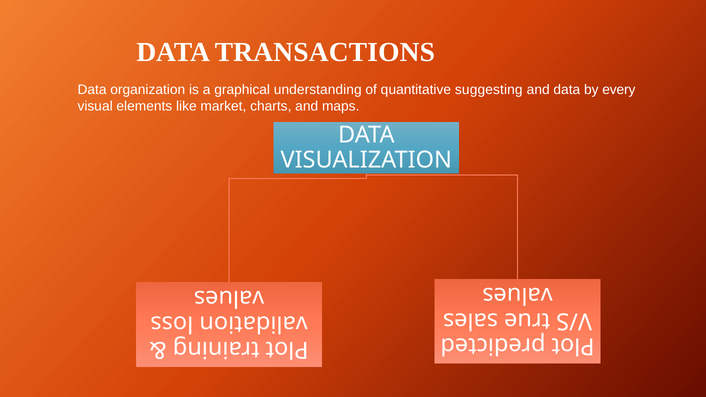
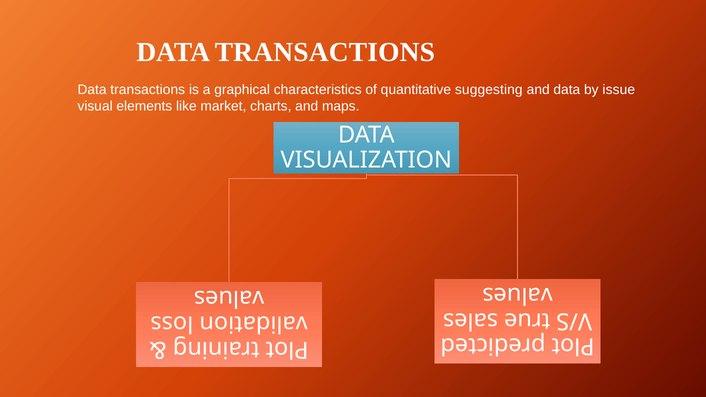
organization: organization -> transactions (148, 90)
understanding: understanding -> characteristics (318, 90)
every: every -> issue (619, 90)
